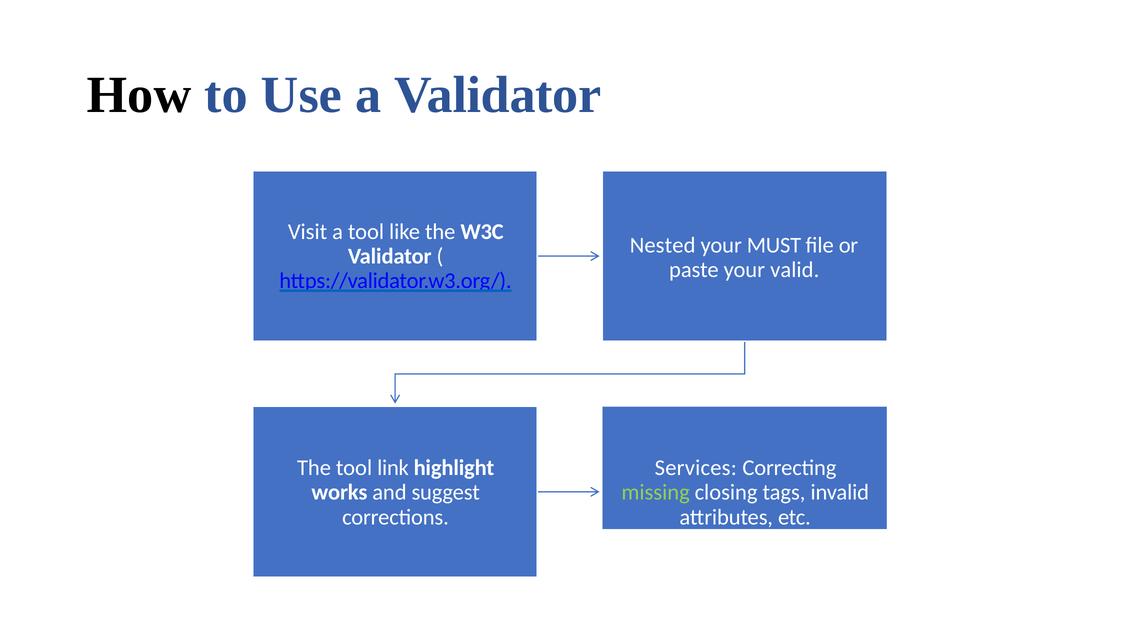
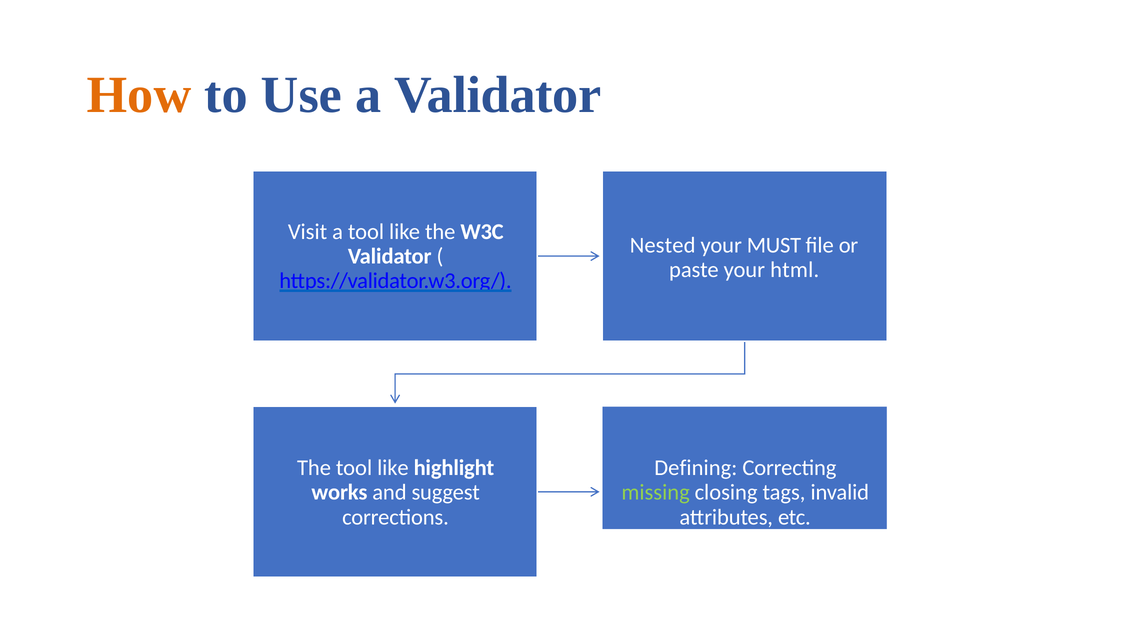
How colour: black -> orange (139, 95)
valid: valid -> html (795, 270)
The tool link: link -> like (393, 468)
Services: Services -> Defining (696, 468)
